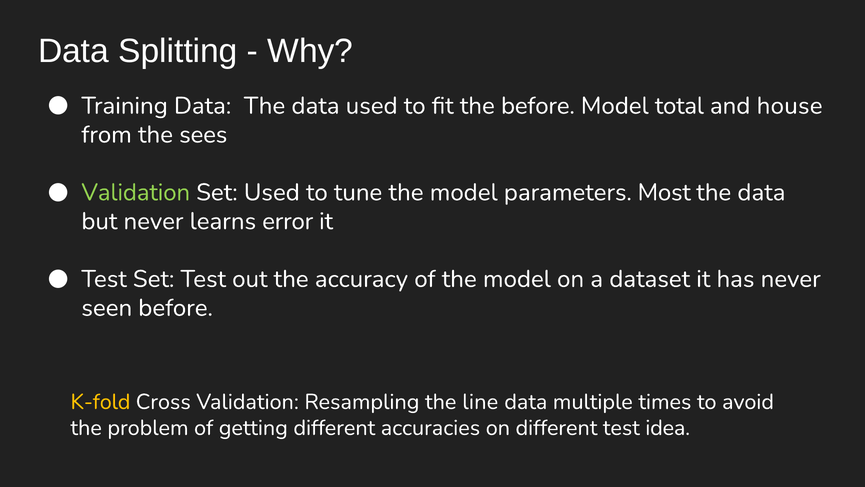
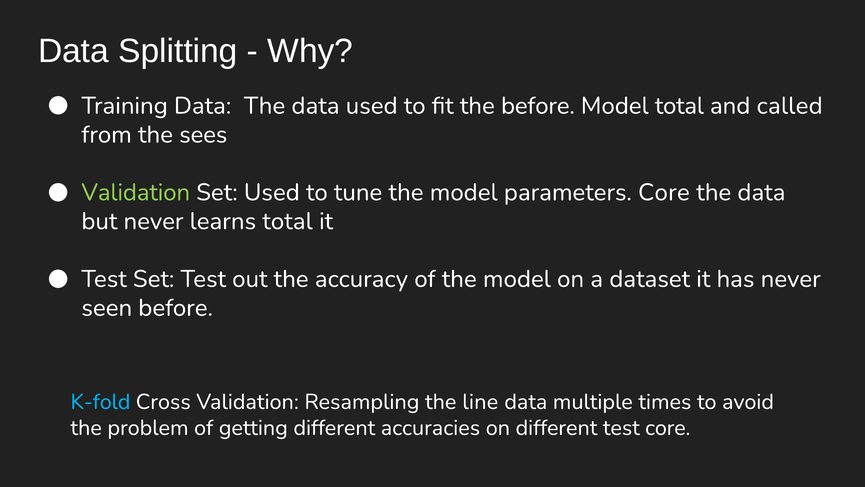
house: house -> called (790, 106)
parameters Most: Most -> Core (664, 192)
learns error: error -> total (288, 221)
K-fold colour: yellow -> light blue (100, 401)
test idea: idea -> core (668, 427)
